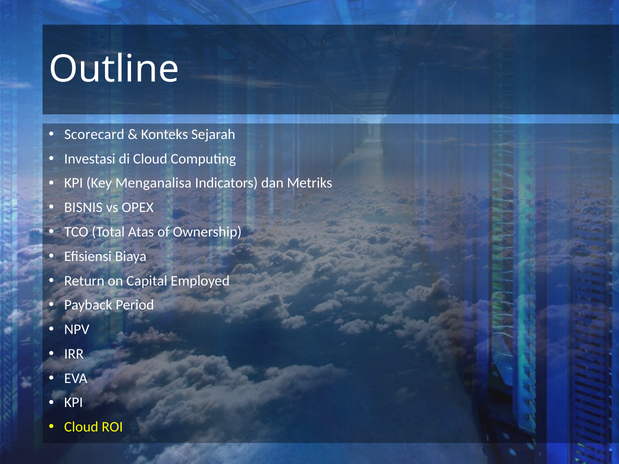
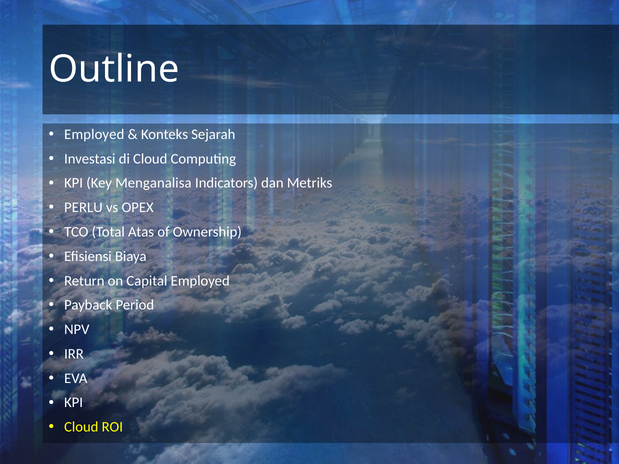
Scorecard: Scorecard -> Employed (94, 134)
BISNIS: BISNIS -> PERLU (83, 208)
